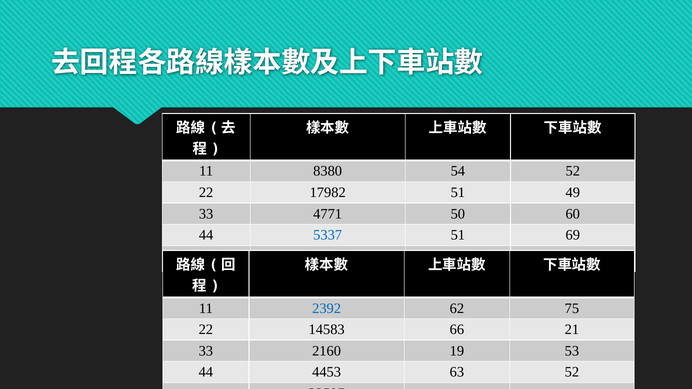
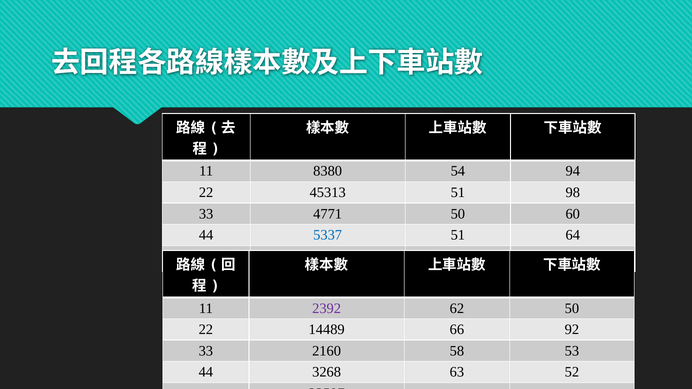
54 52: 52 -> 94 (573, 171)
17982: 17982 -> 45313 (328, 193)
49: 49 -> 98 (573, 193)
69: 69 -> 64 (573, 235)
2392 colour: blue -> purple (327, 308)
62 75: 75 -> 50 (572, 308)
14583: 14583 -> 14489 (327, 330)
21: 21 -> 92 (572, 330)
19: 19 -> 58 (457, 351)
4453: 4453 -> 3268 (327, 372)
